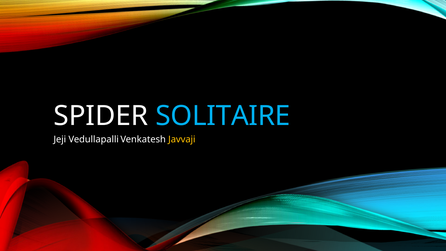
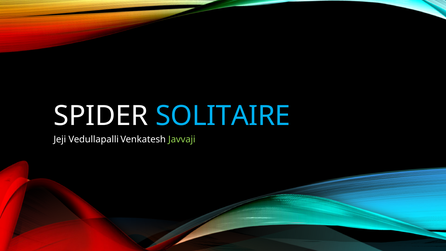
Javvaji colour: yellow -> light green (182, 140)
